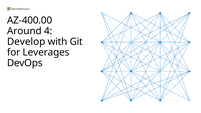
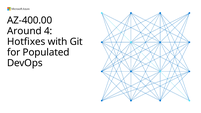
Develop: Develop -> Hotfixes (26, 42)
Leverages: Leverages -> Populated (46, 52)
